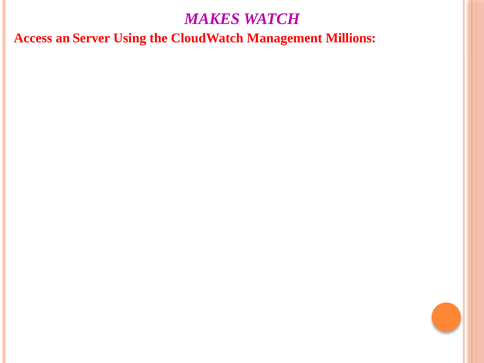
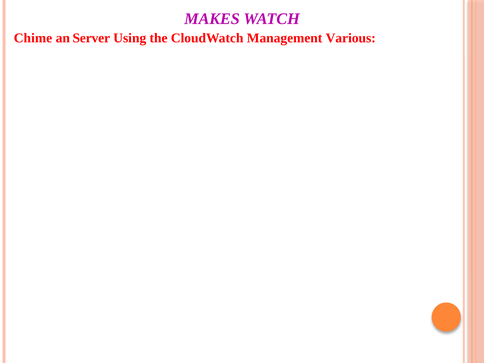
Access: Access -> Chime (33, 38)
Millions: Millions -> Various (351, 38)
